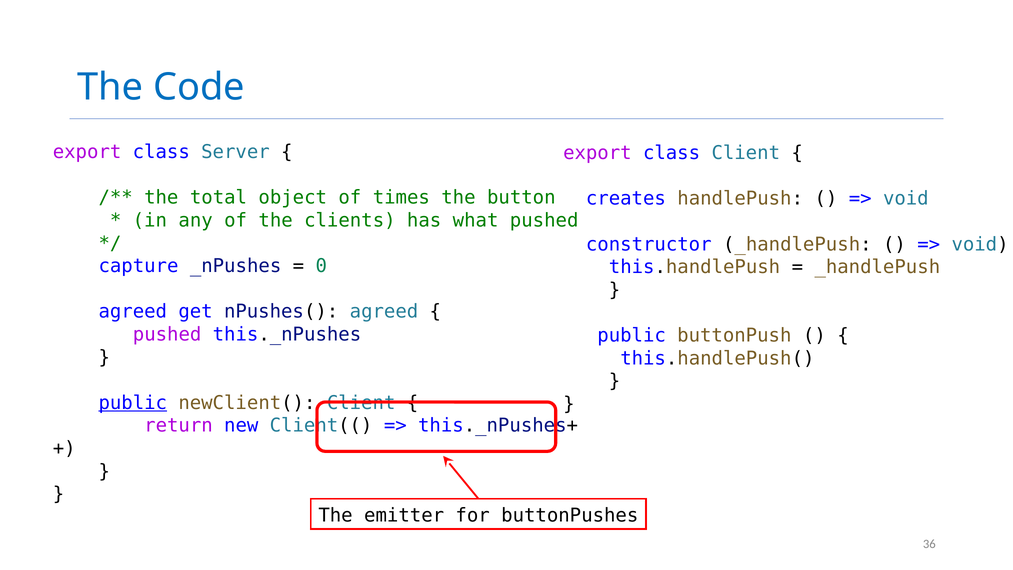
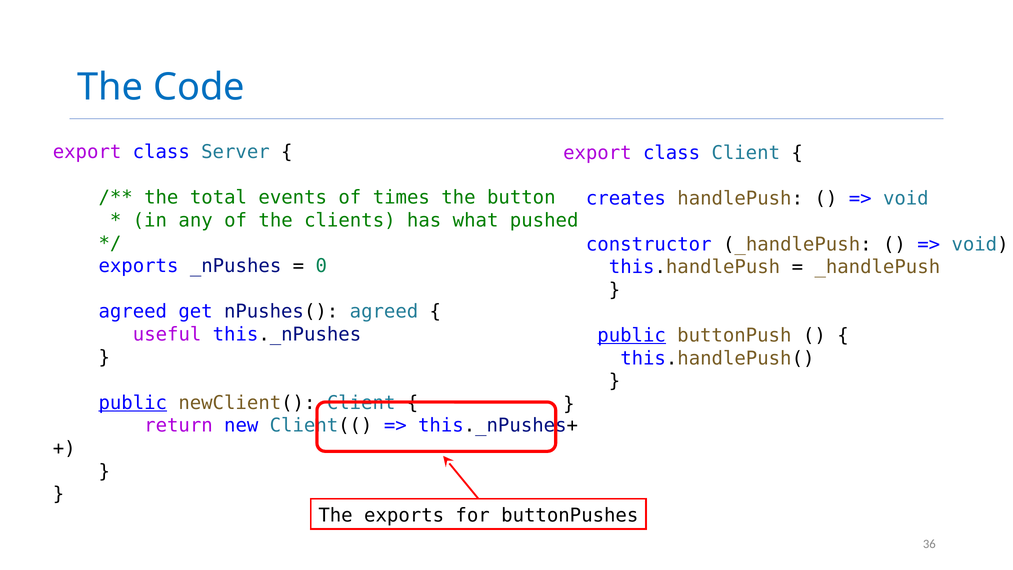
object: object -> events (293, 198)
capture: capture -> exports (138, 266)
pushed: pushed -> useful (167, 334)
public underline: none -> present (632, 335)
The emitter: emitter -> exports (404, 515)
